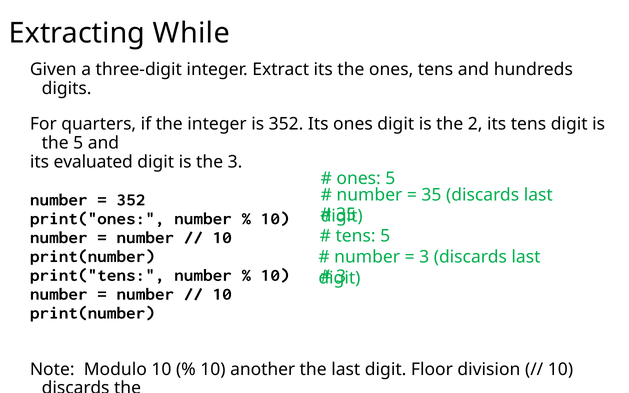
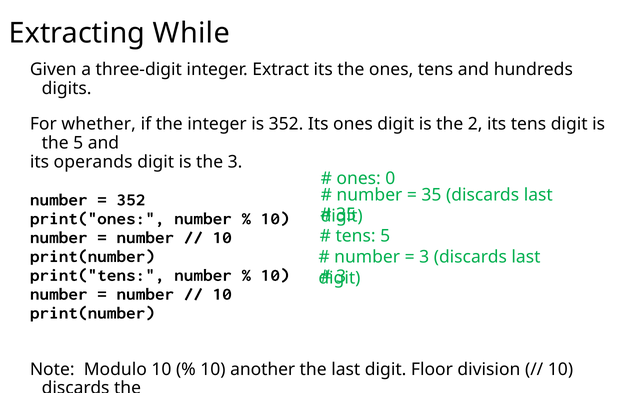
quarters: quarters -> whether (99, 124)
evaluated: evaluated -> operands (93, 162)
ones 5: 5 -> 0 (390, 178)
